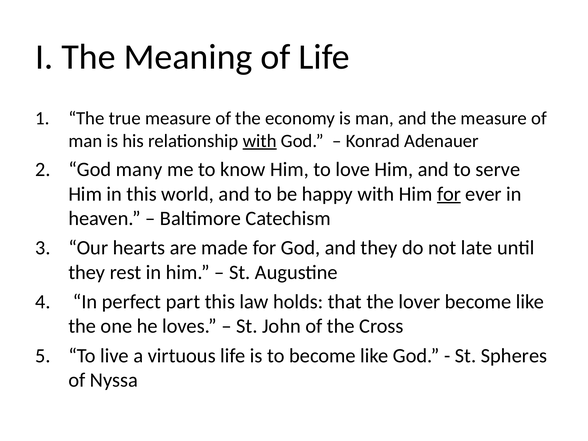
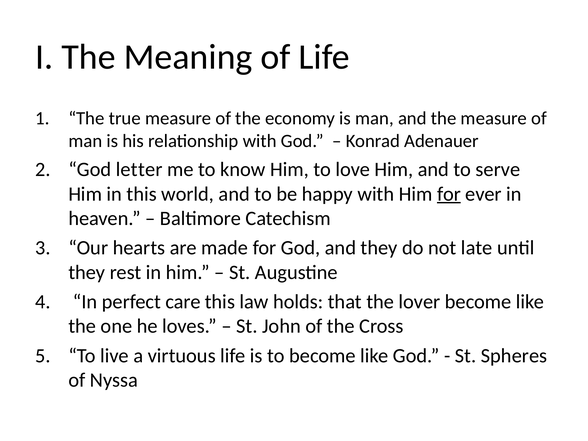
with underline: present -> none (260, 141)
many: many -> letter (139, 169)
part: part -> care (183, 302)
